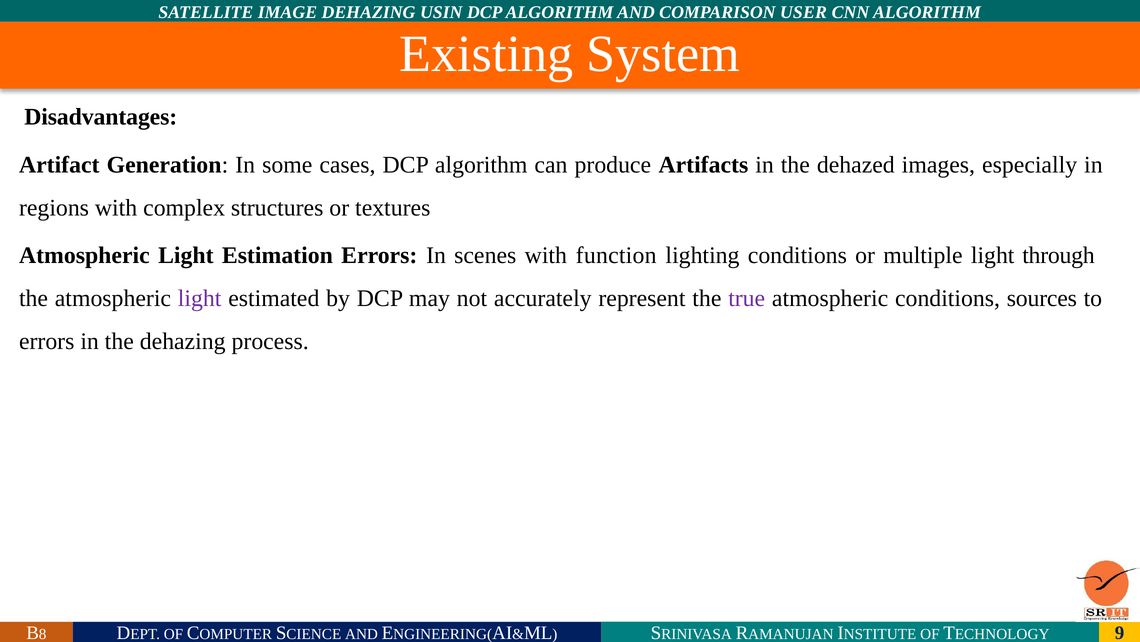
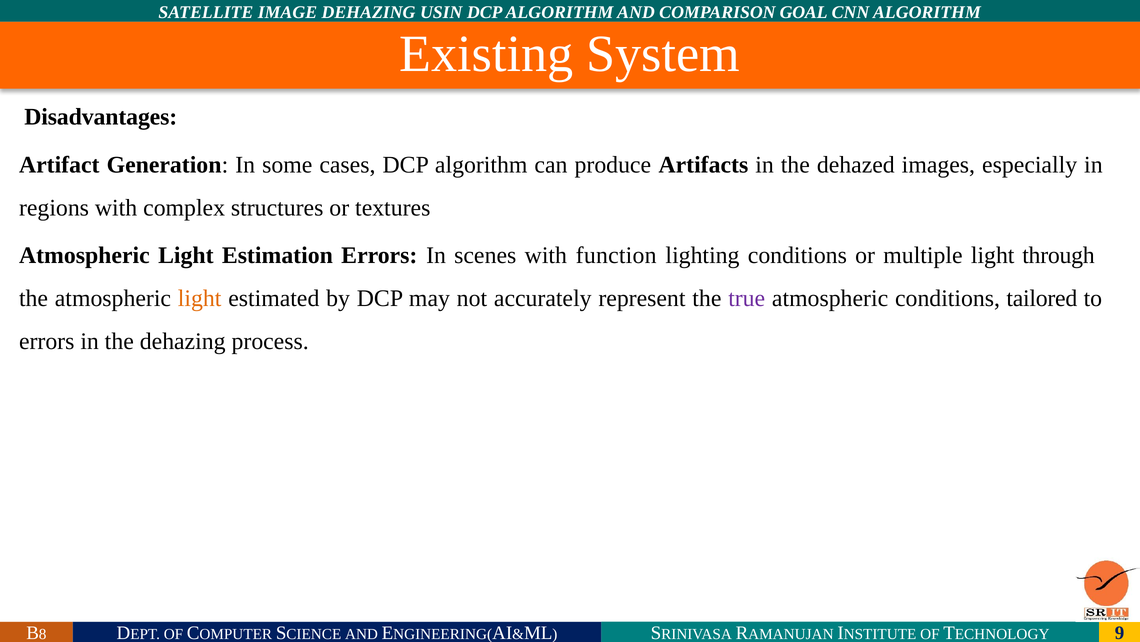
USER: USER -> GOAL (804, 12)
light colour: purple -> orange (200, 298)
sources: sources -> tailored (1042, 298)
